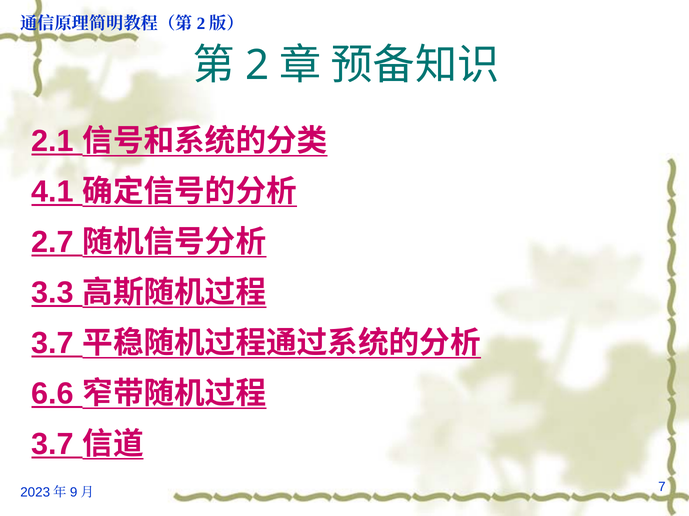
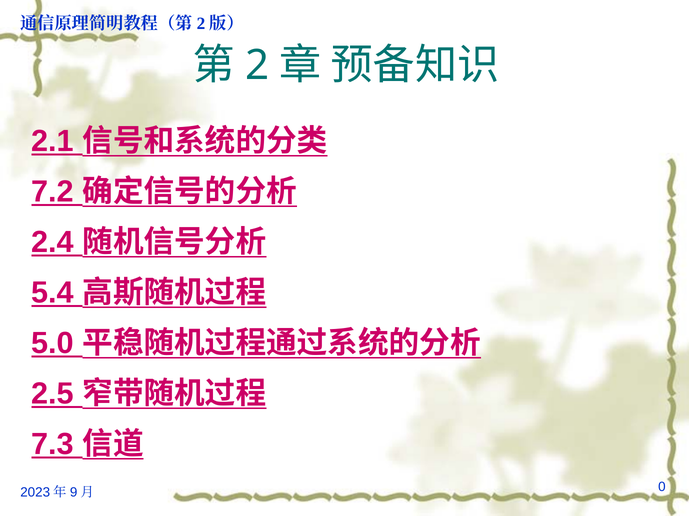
4.1: 4.1 -> 7.2 (53, 192)
2.7: 2.7 -> 2.4 (53, 242)
3.3: 3.3 -> 5.4 (53, 293)
3.7: 3.7 -> 5.0 (53, 344)
6.6: 6.6 -> 2.5 (53, 394)
3.7: 3.7 -> 7.3 (53, 445)
7: 7 -> 0 (662, 488)
